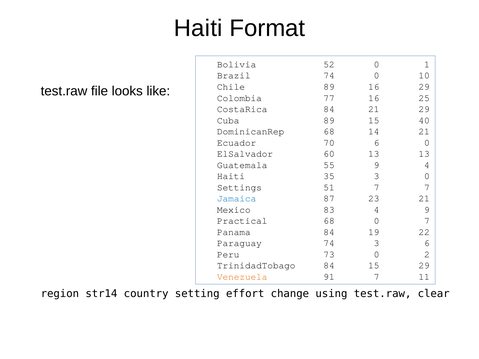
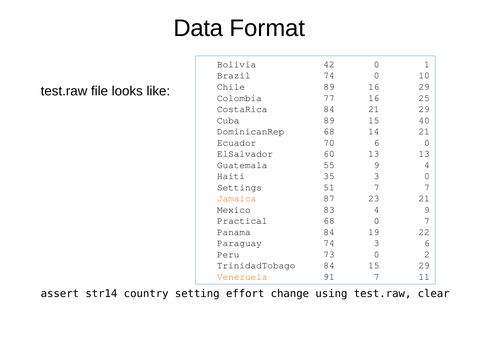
Haiti: Haiti -> Data (198, 28)
52: 52 -> 42 (329, 64)
Jamaica colour: blue -> orange (237, 199)
region: region -> assert (60, 294)
